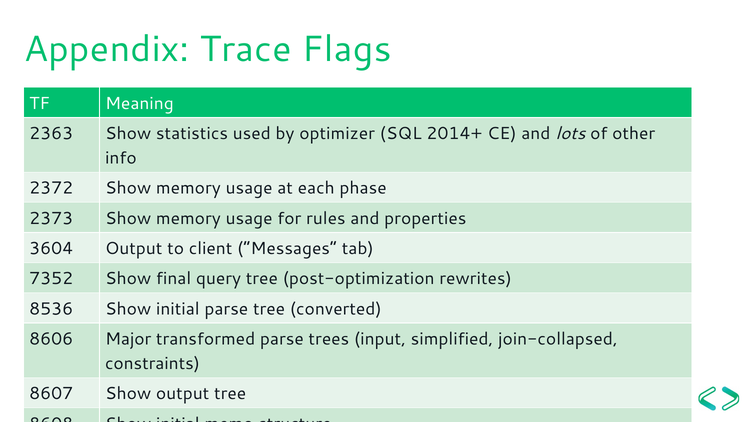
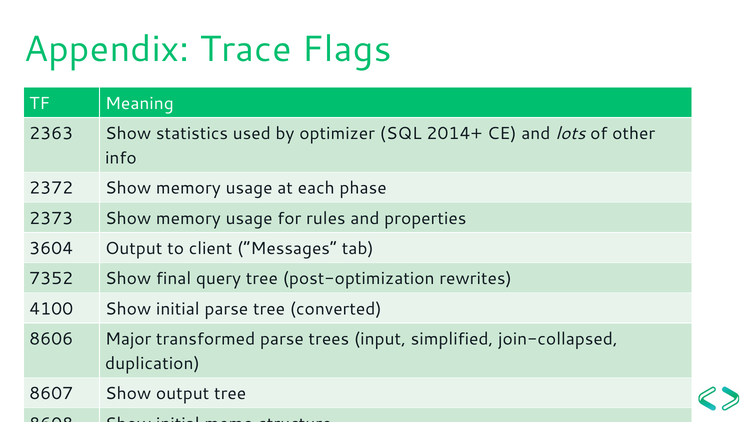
8536: 8536 -> 4100 (51, 309)
constraints: constraints -> duplication (152, 364)
